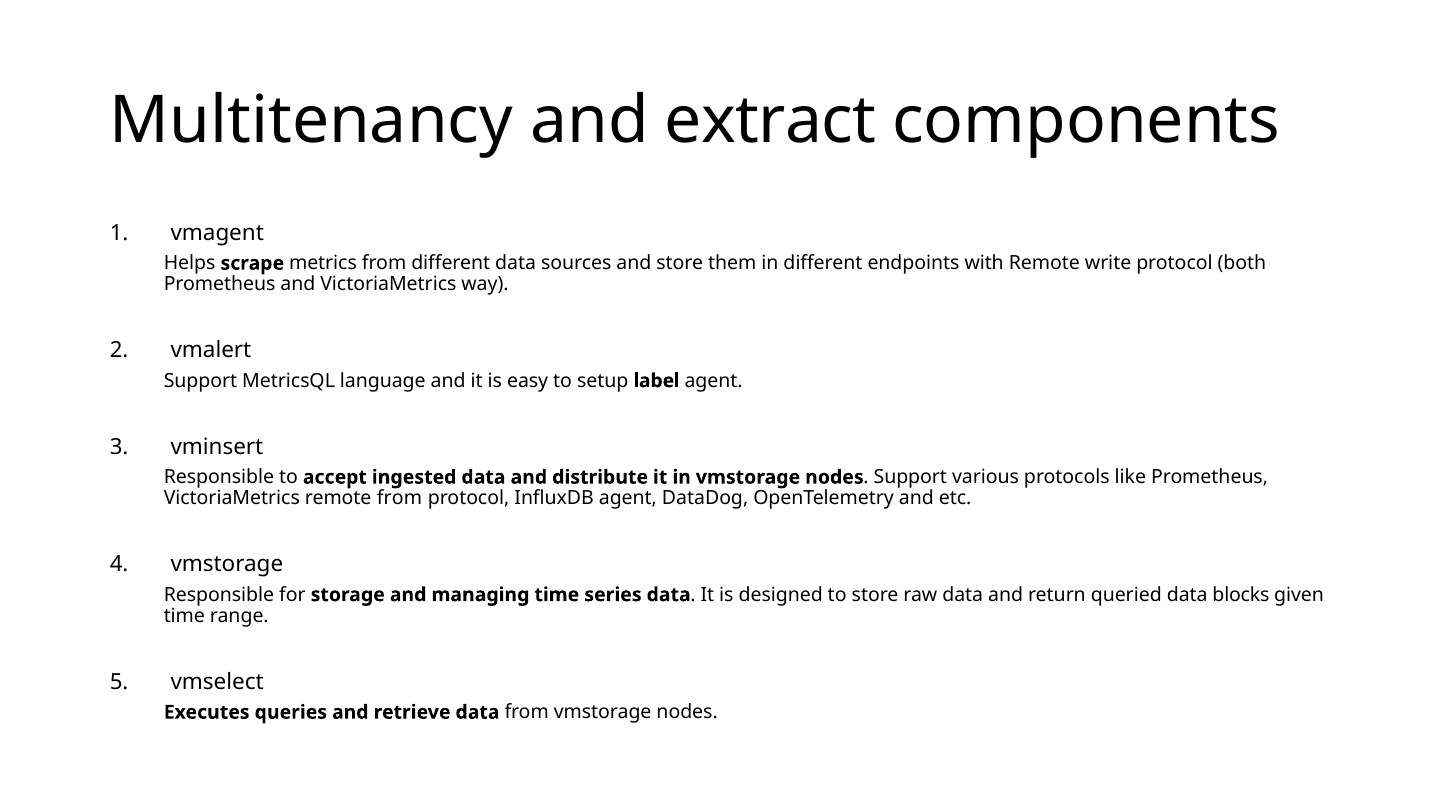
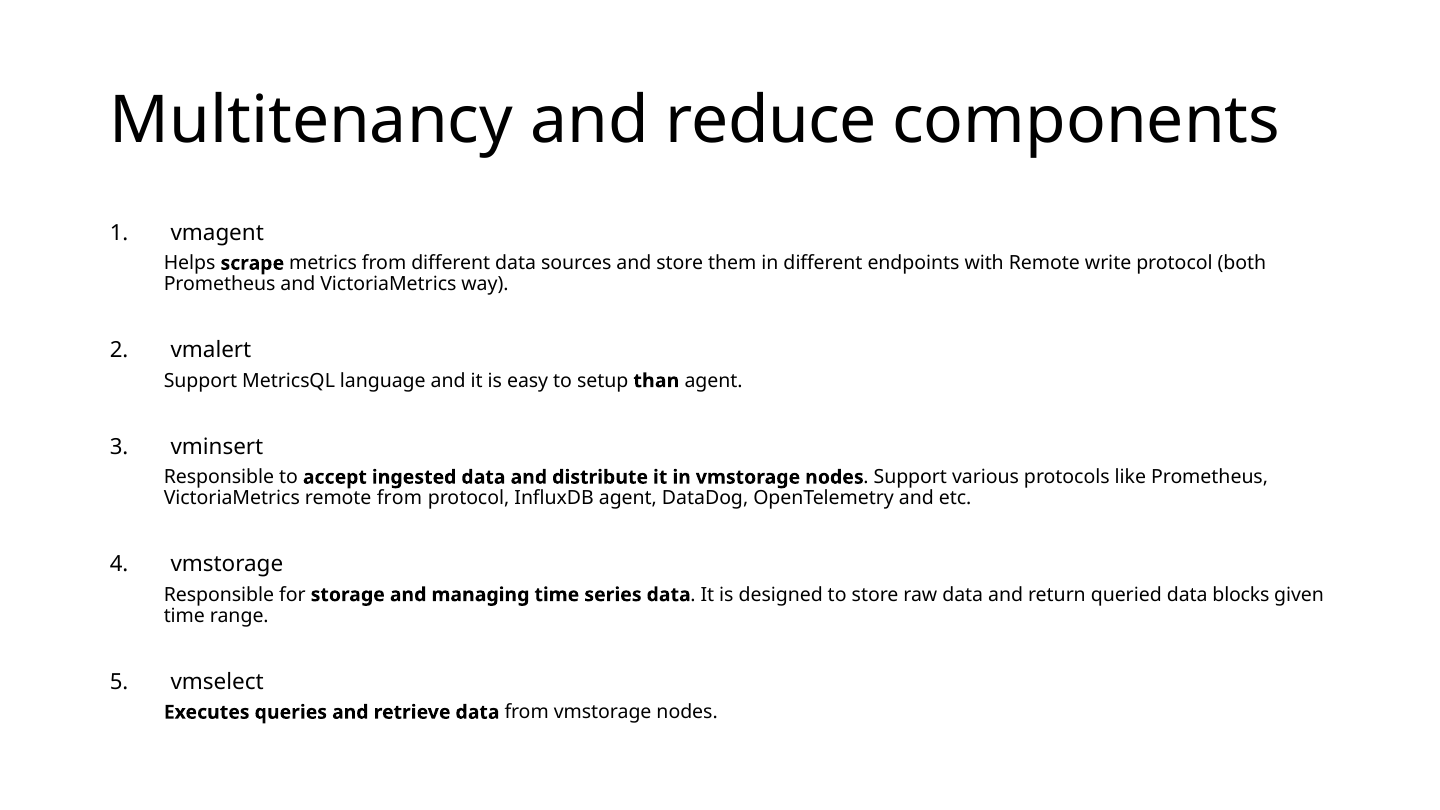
extract: extract -> reduce (771, 121)
label: label -> than (656, 381)
